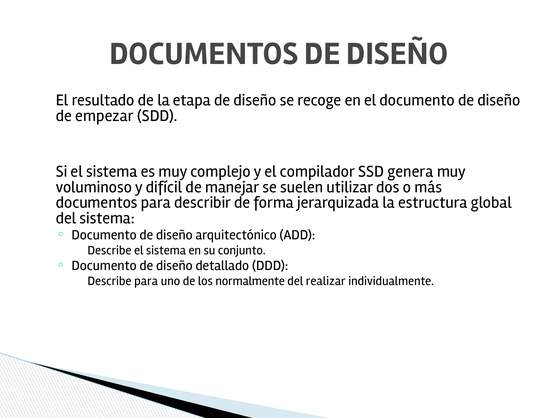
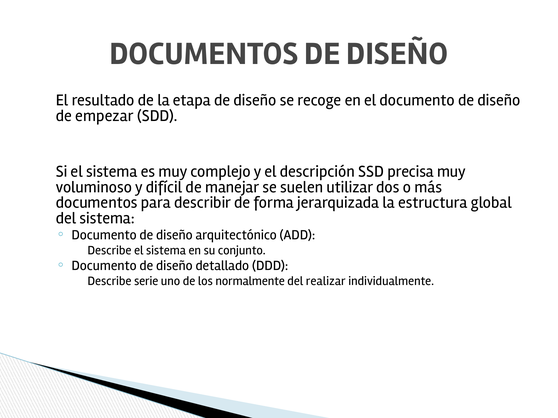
compilador: compilador -> descripción (317, 172)
genera: genera -> precisa (411, 172)
para: para -> serie (146, 281)
